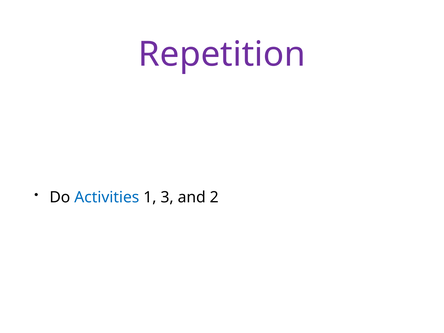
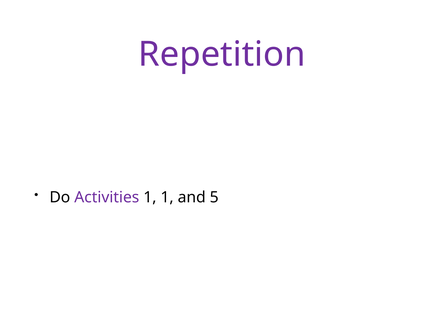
Activities colour: blue -> purple (107, 197)
1 3: 3 -> 1 (167, 197)
2: 2 -> 5 (214, 197)
